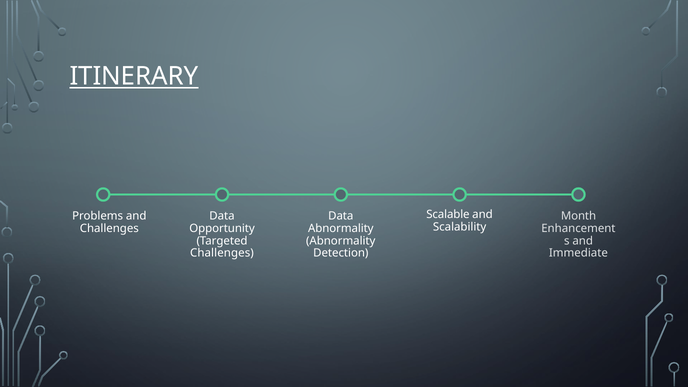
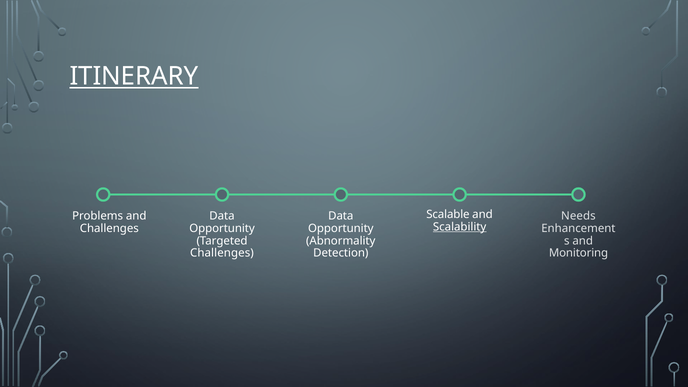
Month: Month -> Needs (578, 216)
Scalability underline: none -> present (460, 227)
Abnormality: Abnormality -> Opportunity (341, 228)
Immediate: Immediate -> Monitoring (579, 253)
